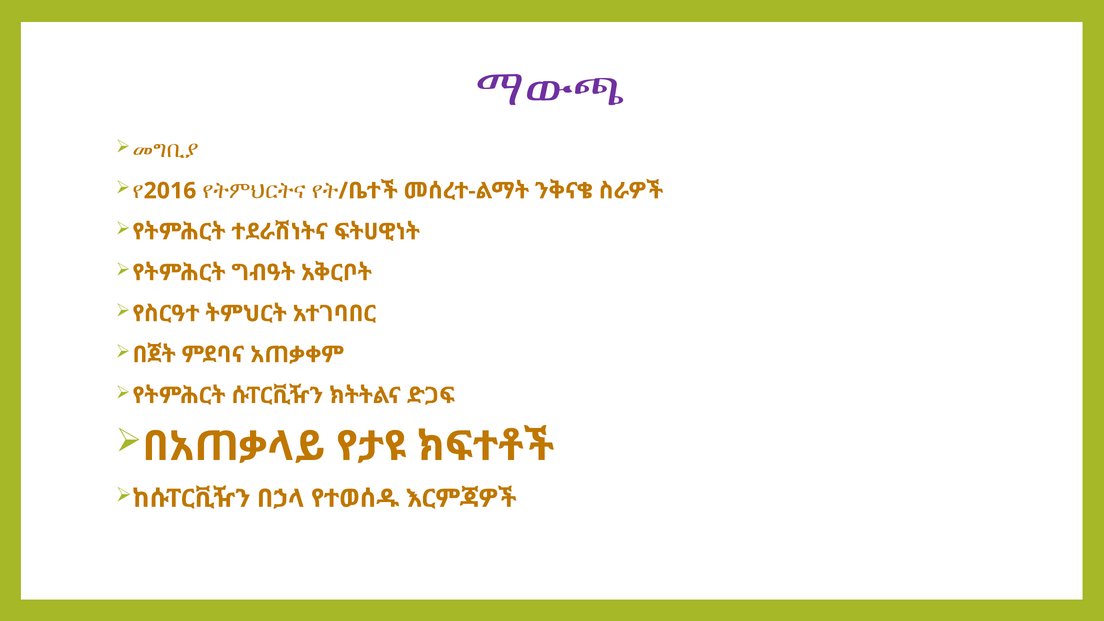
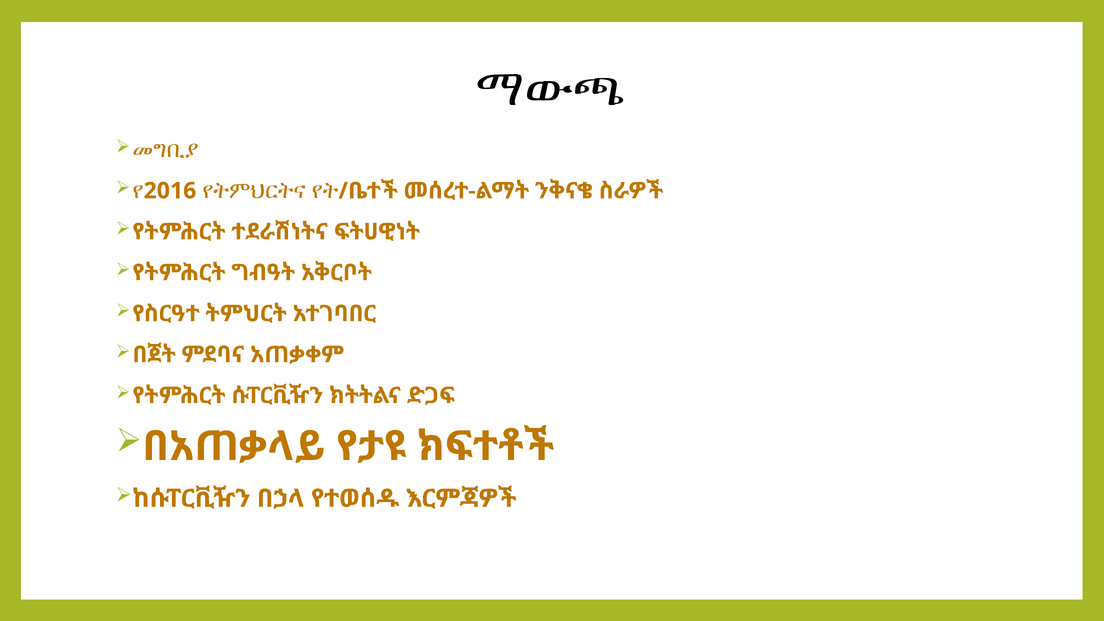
ማውጫ colour: purple -> black (551, 88)
